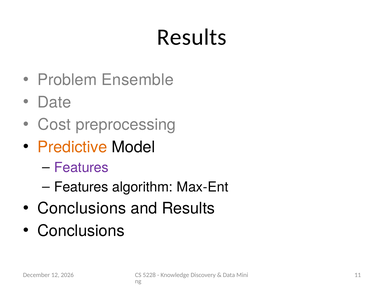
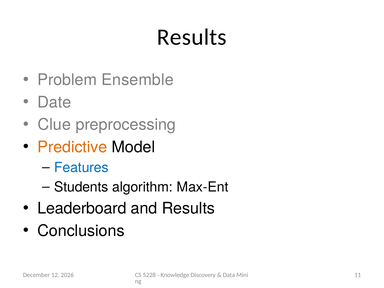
Cost: Cost -> Clue (54, 125)
Features colour: purple -> blue (81, 168)
Features: Features -> Students (81, 187)
Conclusions: Conclusions -> Leaderboard (82, 208)
